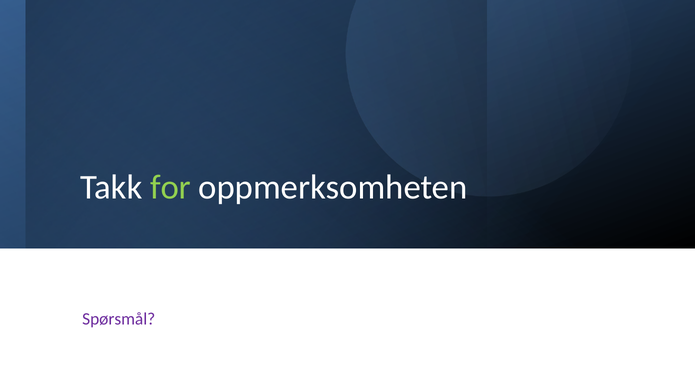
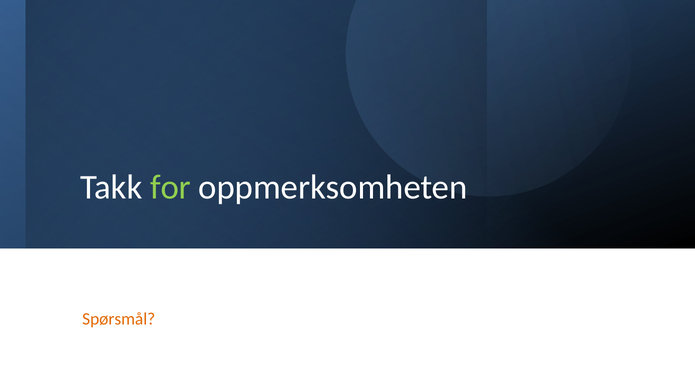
Spørsmål colour: purple -> orange (119, 319)
